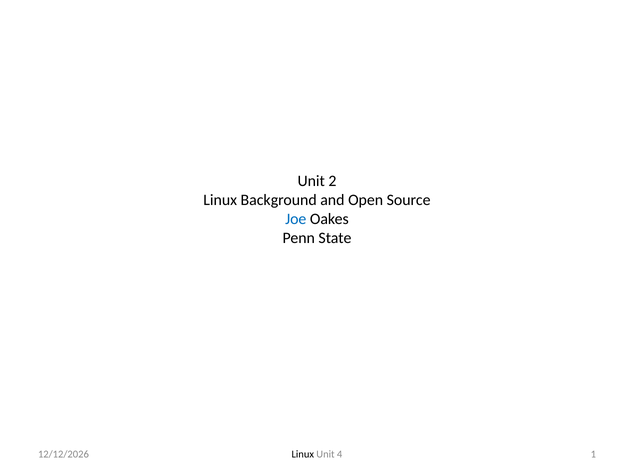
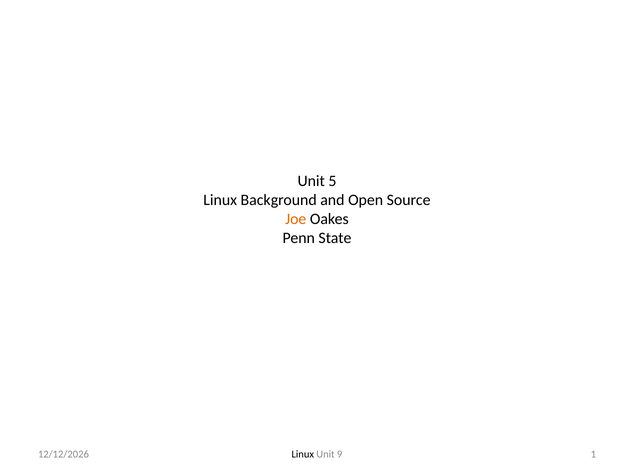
2: 2 -> 5 (332, 181)
Joe colour: blue -> orange (296, 219)
4: 4 -> 9 (340, 454)
